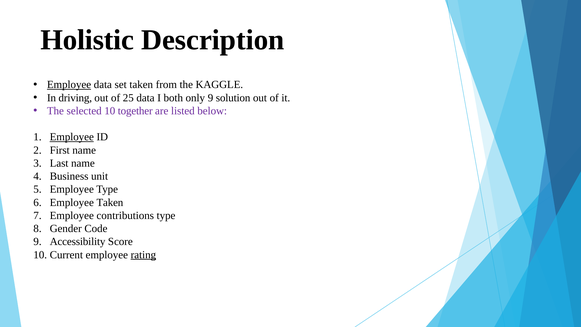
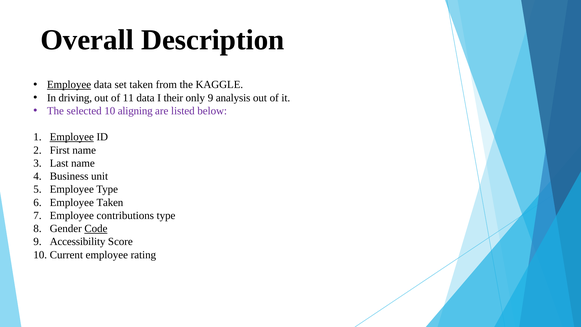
Holistic: Holistic -> Overall (87, 40)
25: 25 -> 11 (128, 98)
both: both -> their (173, 98)
solution: solution -> analysis (233, 98)
together: together -> aligning (135, 111)
Code underline: none -> present (96, 228)
rating underline: present -> none (143, 255)
